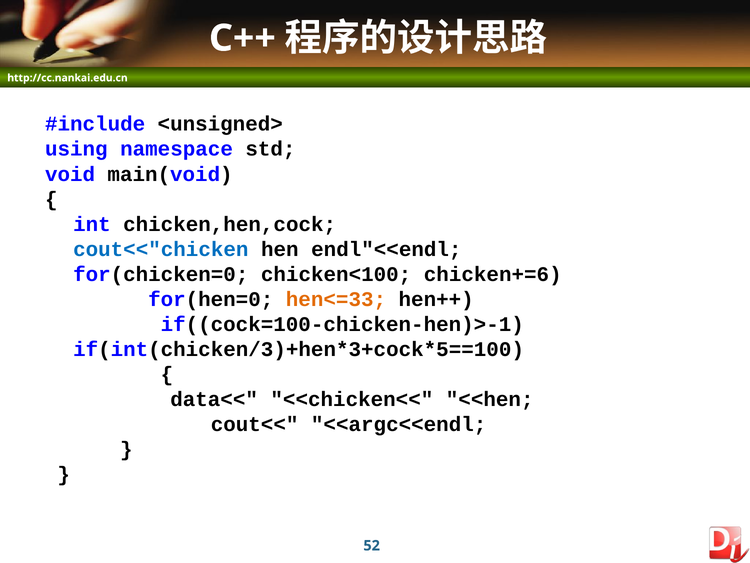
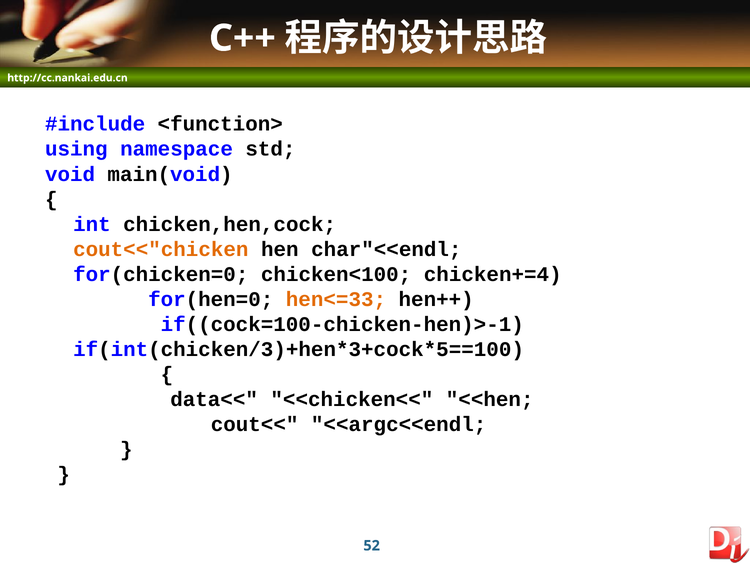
<unsigned>: <unsigned> -> <function> (220, 124)
cout<<"chicken colour: blue -> orange (161, 249)
endl"<<endl: endl"<<endl -> char"<<endl (386, 249)
chicken+=6: chicken+=6 -> chicken+=4 (493, 274)
